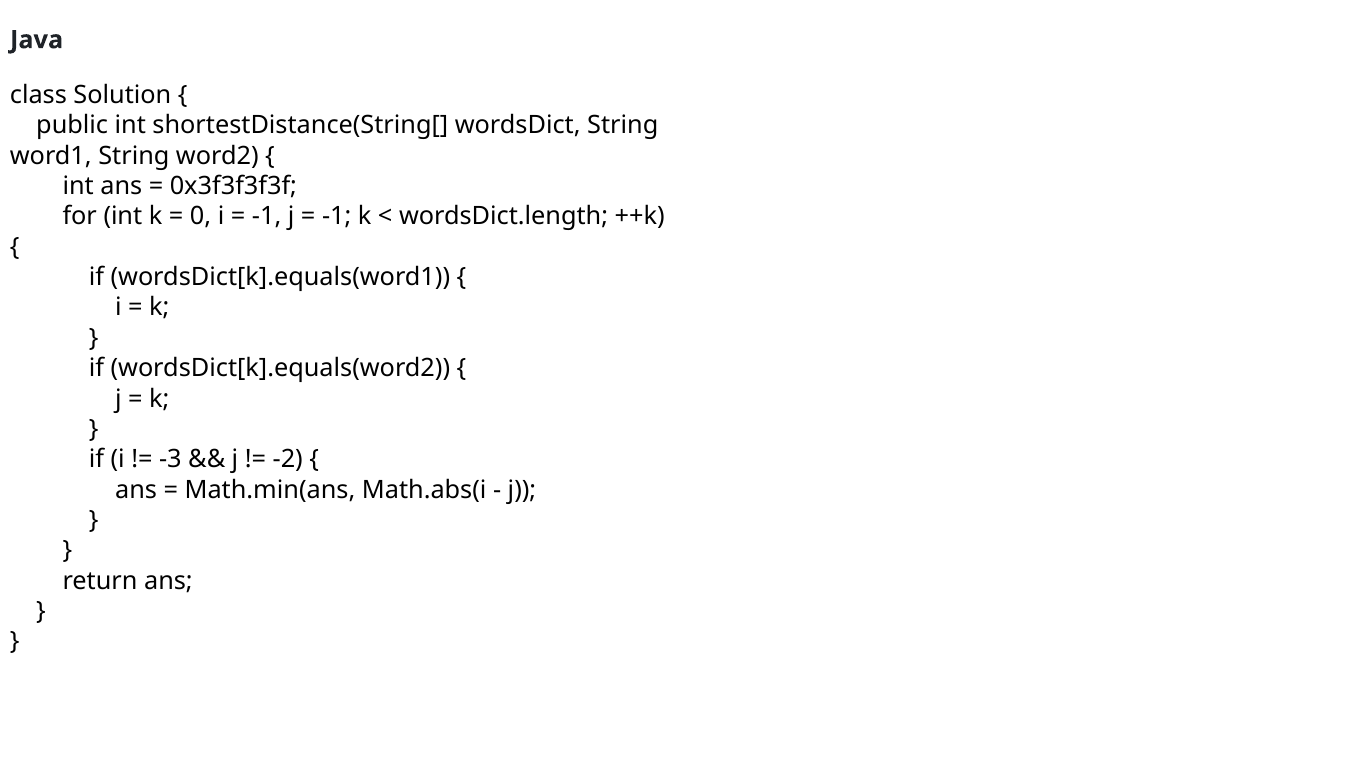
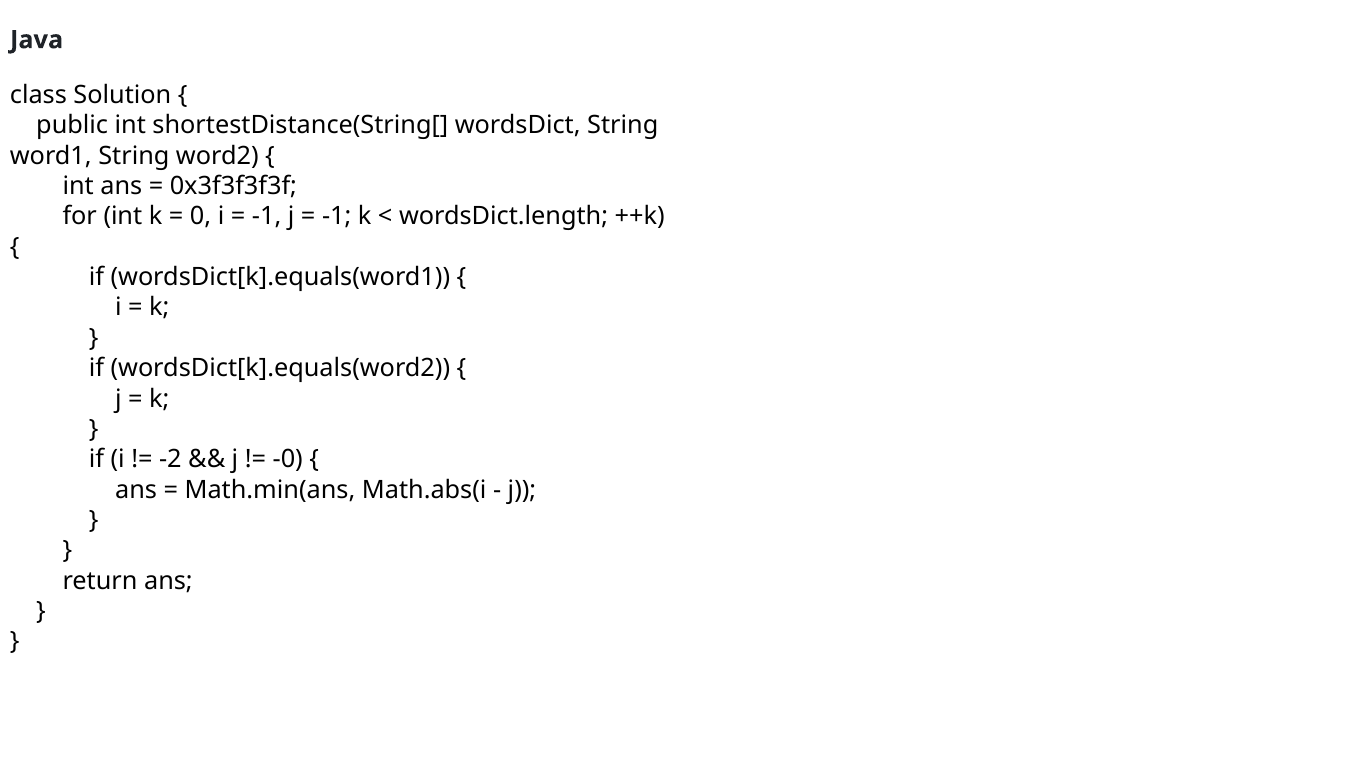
-3: -3 -> -2 (170, 459)
-2: -2 -> -0 (288, 459)
